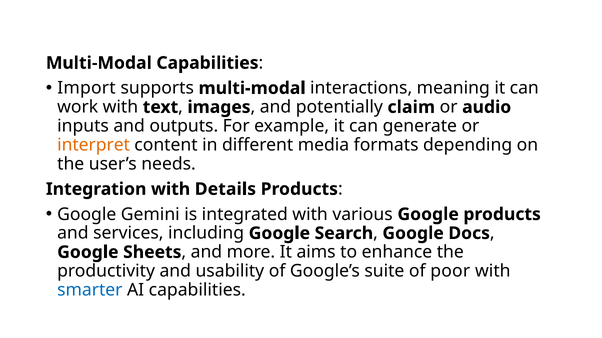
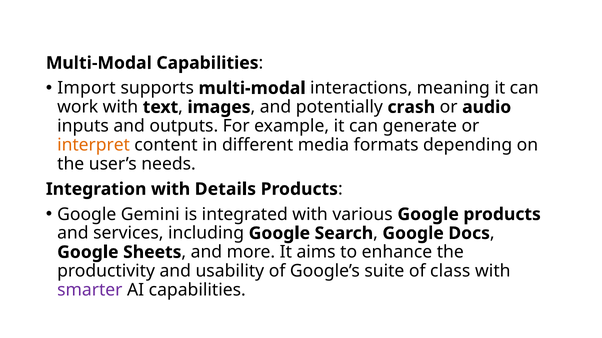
claim: claim -> crash (411, 107)
poor: poor -> class (450, 272)
smarter colour: blue -> purple (90, 291)
